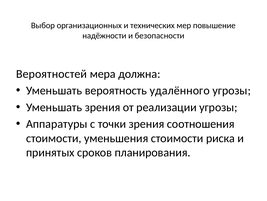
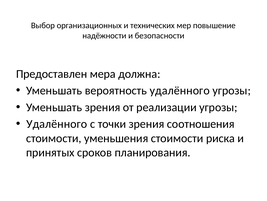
Вероятностей: Вероятностей -> Предоставлен (52, 74)
Аппаратуры: Аппаратуры -> Удалённого (57, 124)
